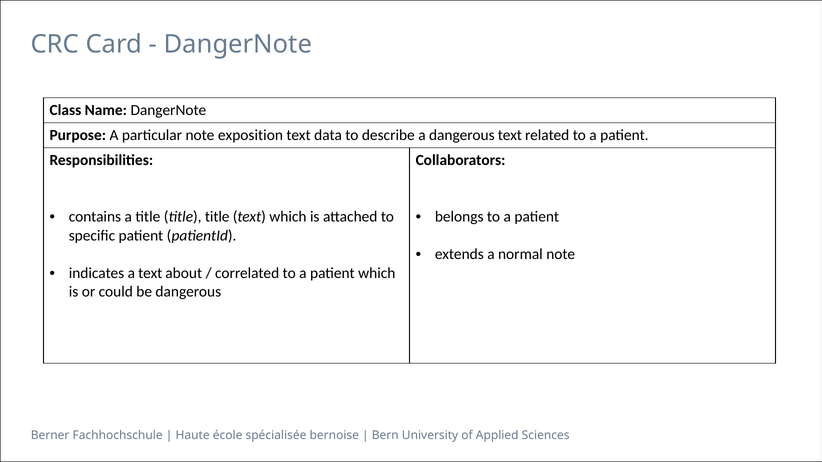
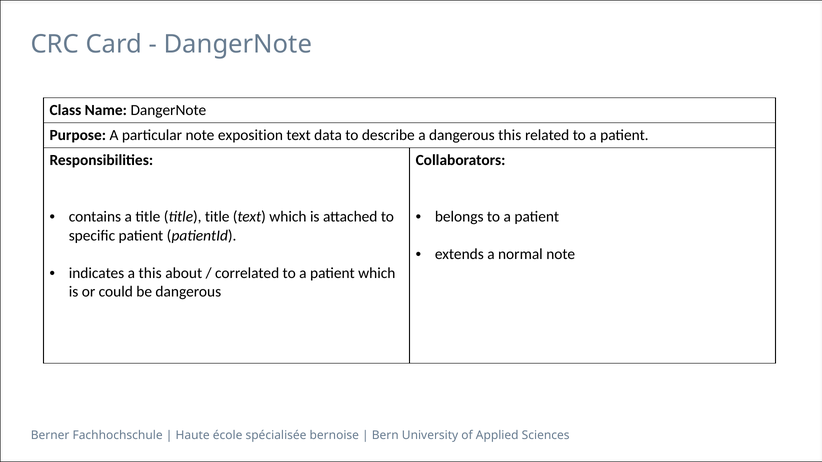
dangerous text: text -> this (510, 135)
a text: text -> this (150, 273)
